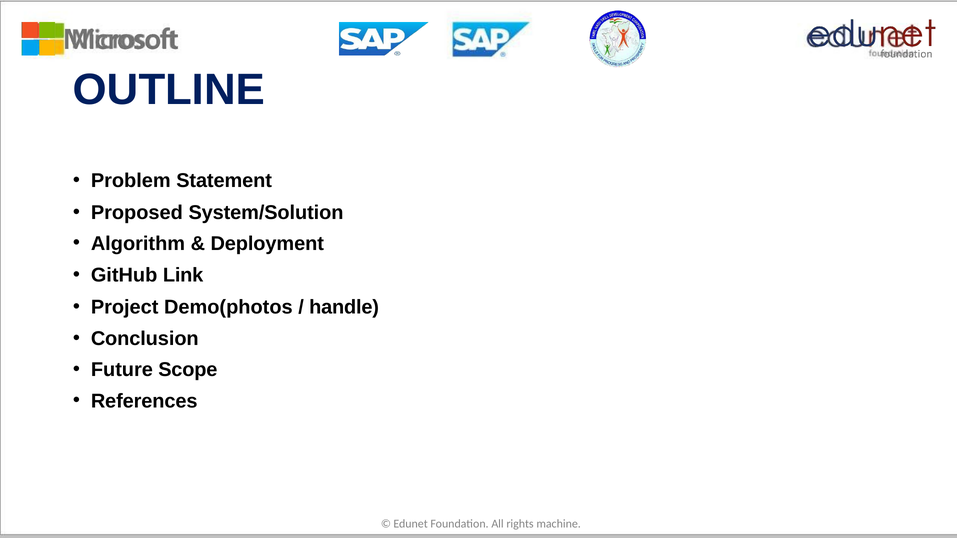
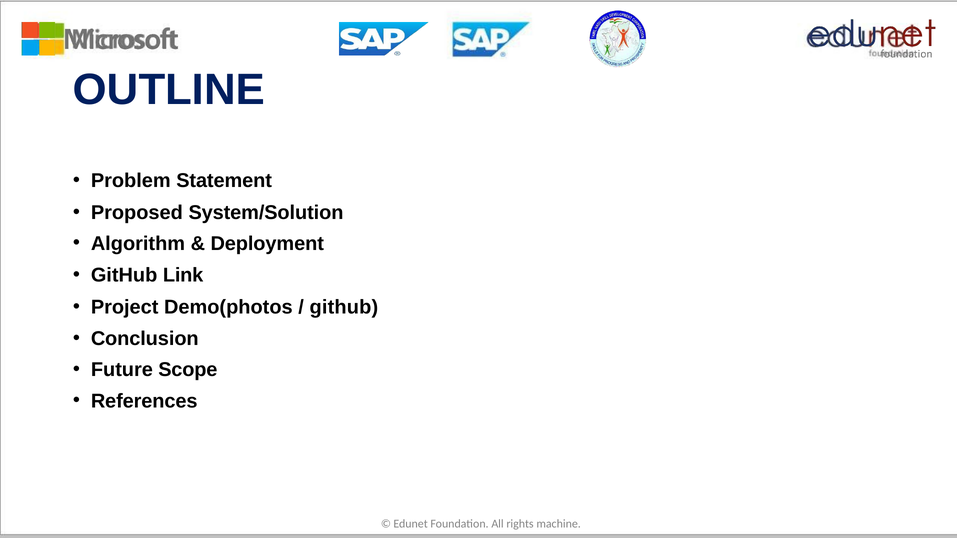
handle: handle -> github (344, 307)
